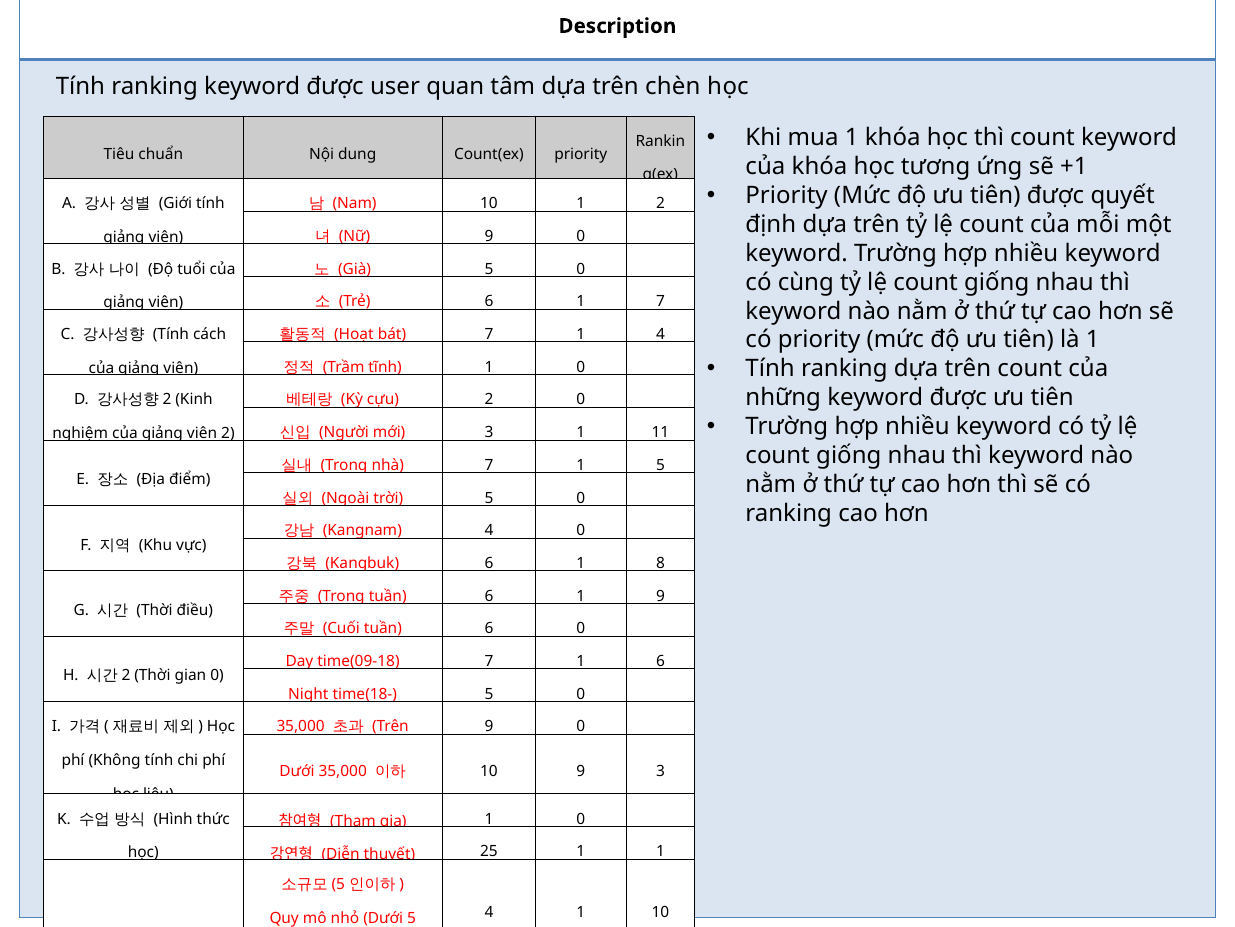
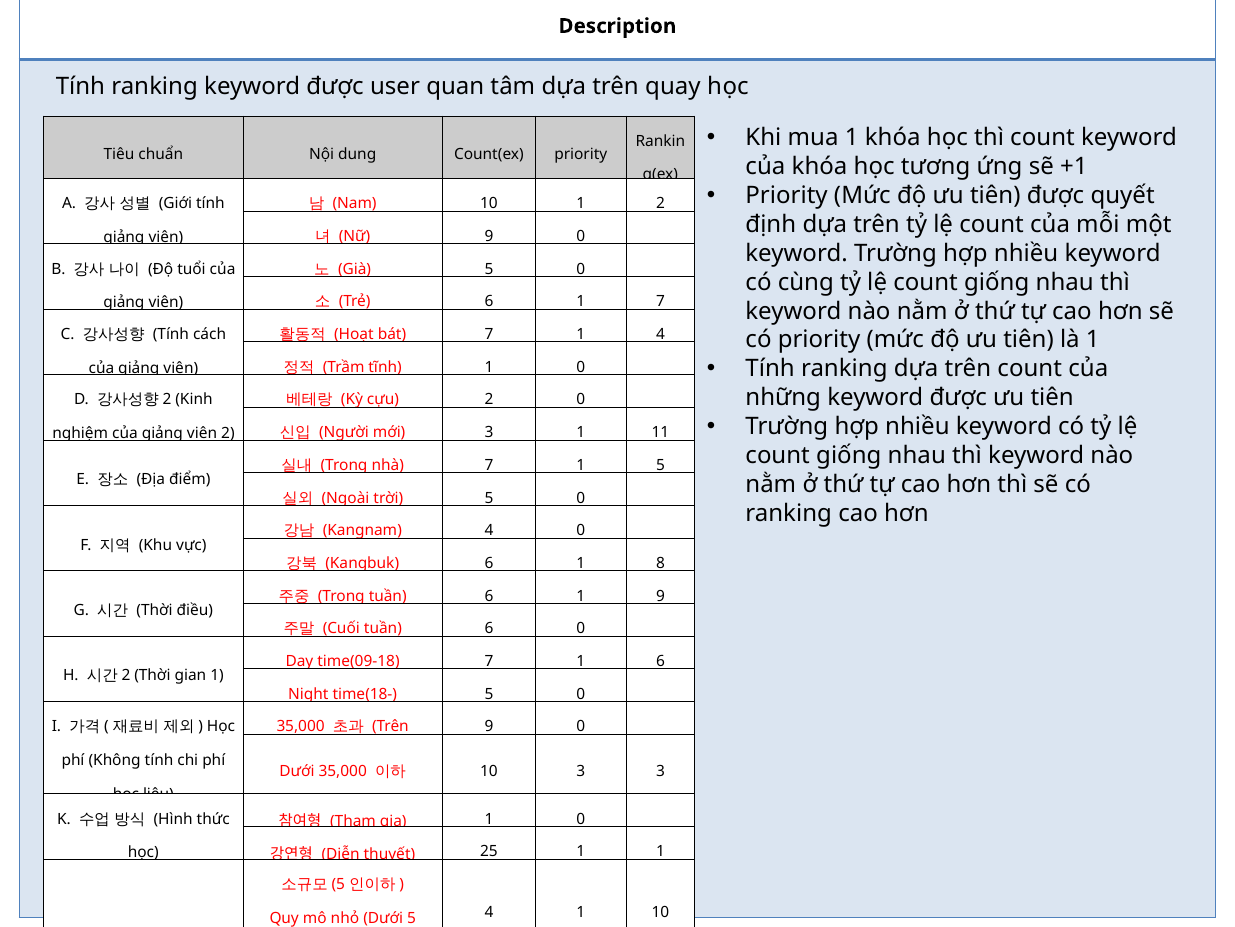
chèn: chèn -> quay (673, 87)
gian 0: 0 -> 1 (217, 675)
10 9: 9 -> 3 (581, 770)
